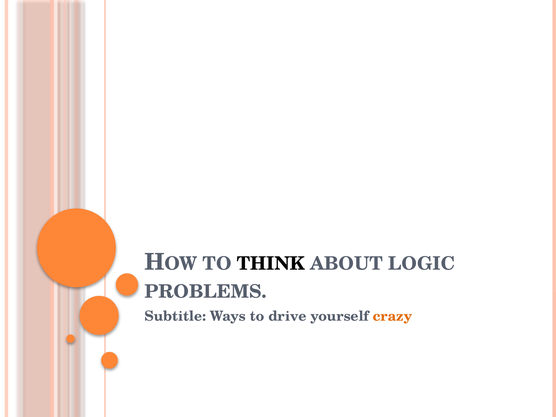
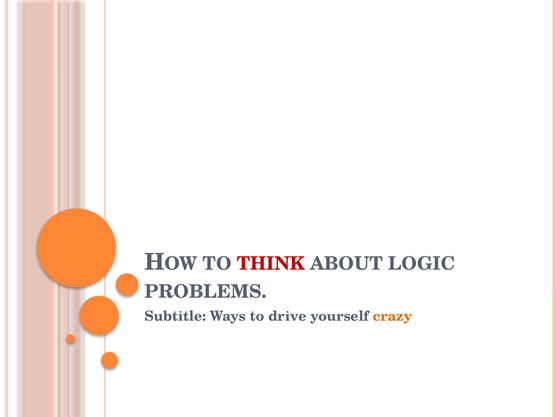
THINK colour: black -> red (271, 264)
